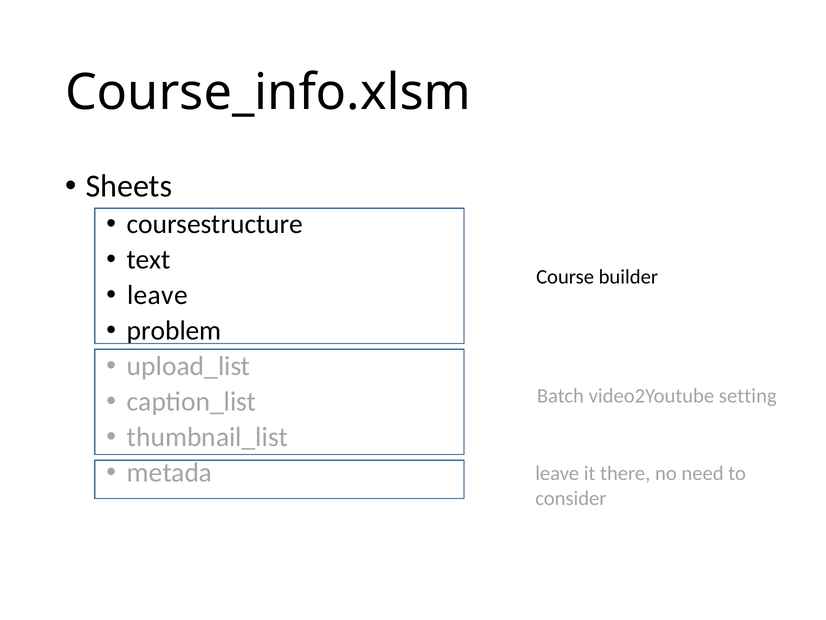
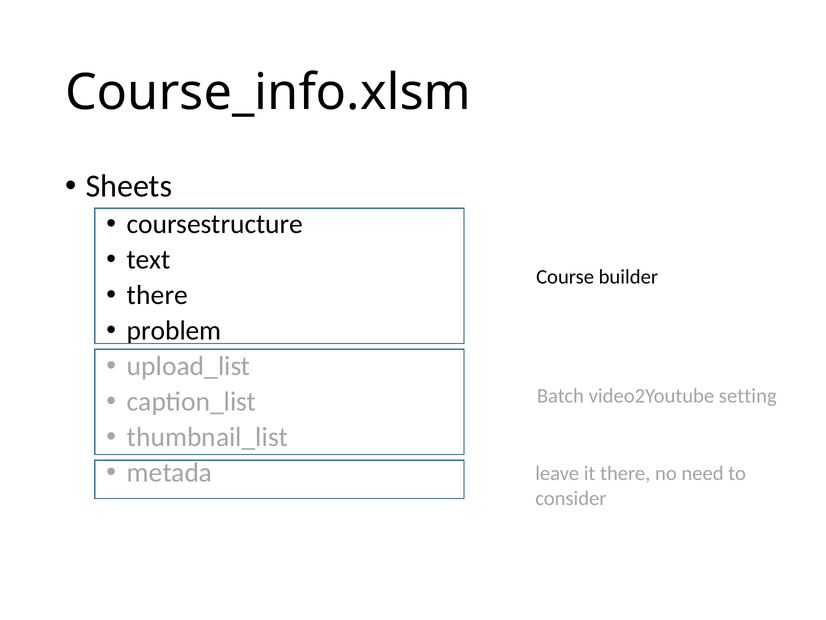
leave: leave -> there (158, 295)
